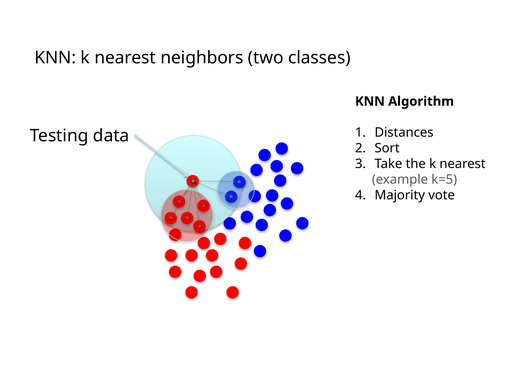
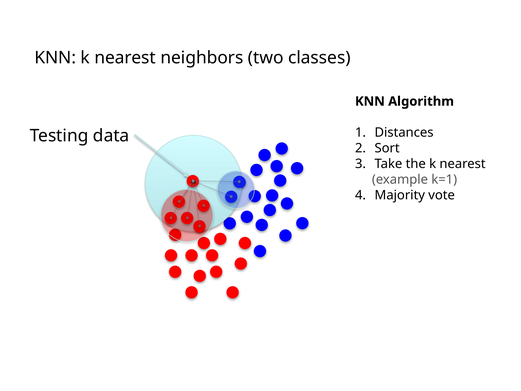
k=5: k=5 -> k=1 (444, 179)
